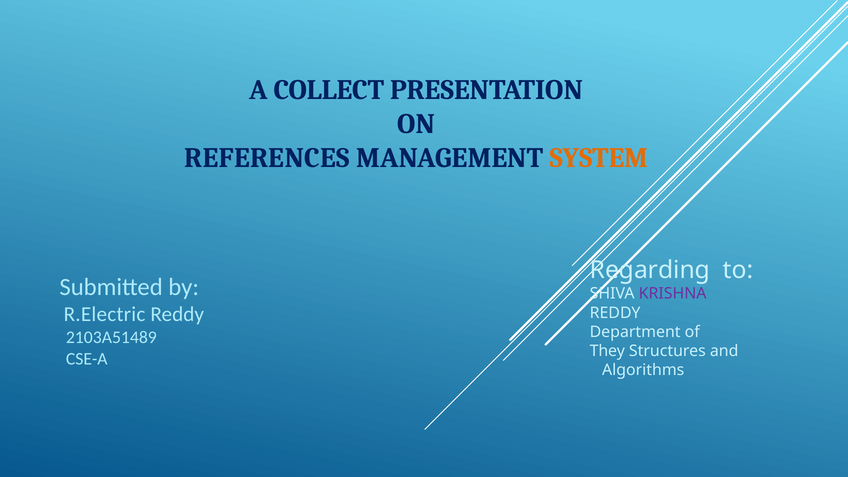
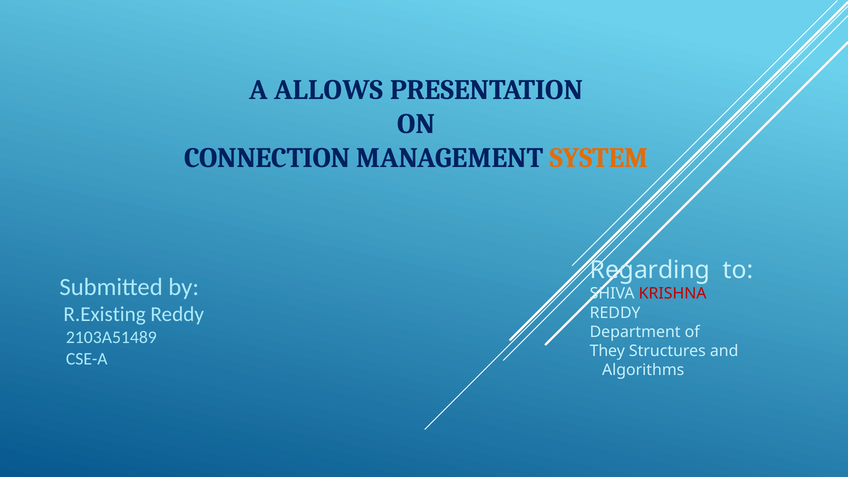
COLLECT: COLLECT -> ALLOWS (329, 90)
REFERENCES: REFERENCES -> CONNECTION (267, 158)
KRISHNA colour: purple -> red (673, 294)
R.Electric: R.Electric -> R.Existing (105, 314)
